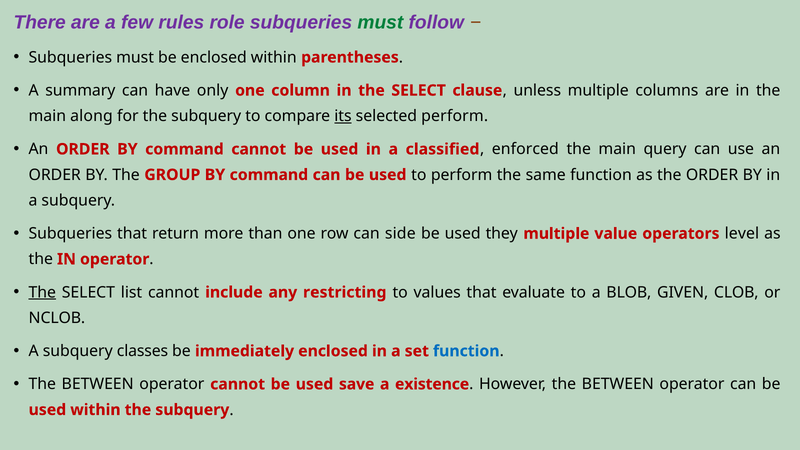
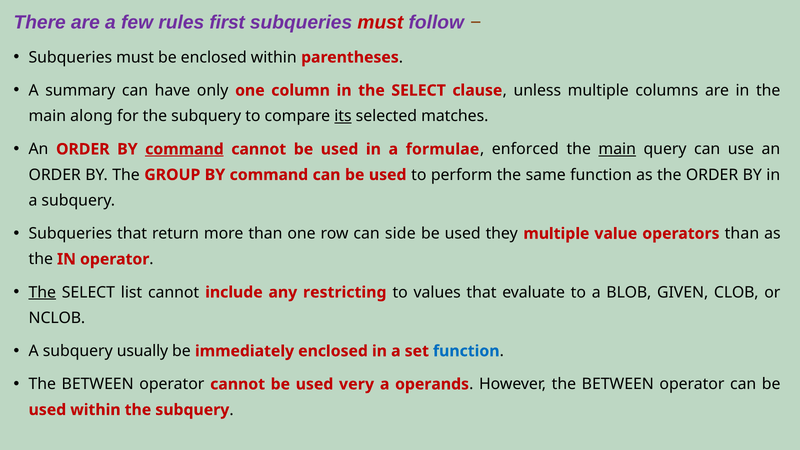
role: role -> first (227, 23)
must colour: green -> red (380, 23)
selected perform: perform -> matches (455, 116)
command underline: none -> present (184, 149)
classified: classified -> formulae (442, 149)
main underline: none -> present (617, 149)
operators level: level -> than (742, 234)
classes: classes -> usually (142, 351)
save: save -> very (357, 384)
existence: existence -> operands (432, 384)
